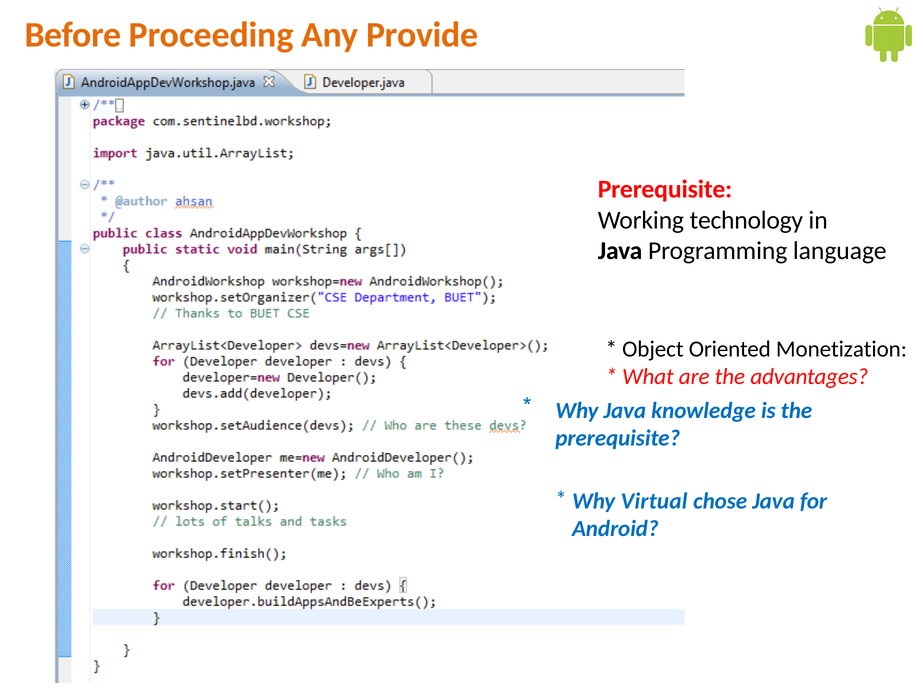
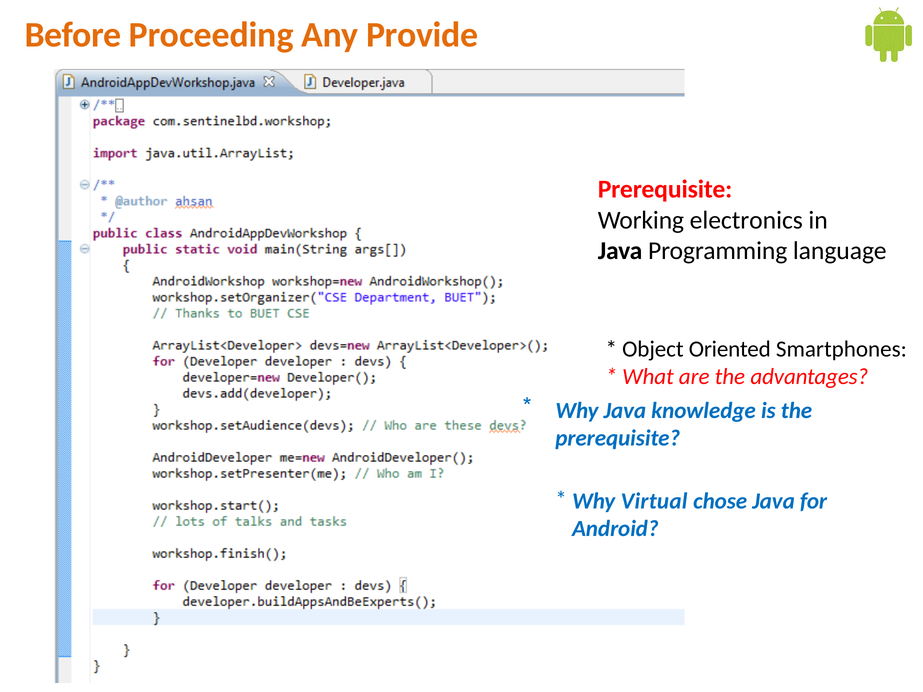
technology: technology -> electronics (746, 220)
Monetization: Monetization -> Smartphones (841, 349)
